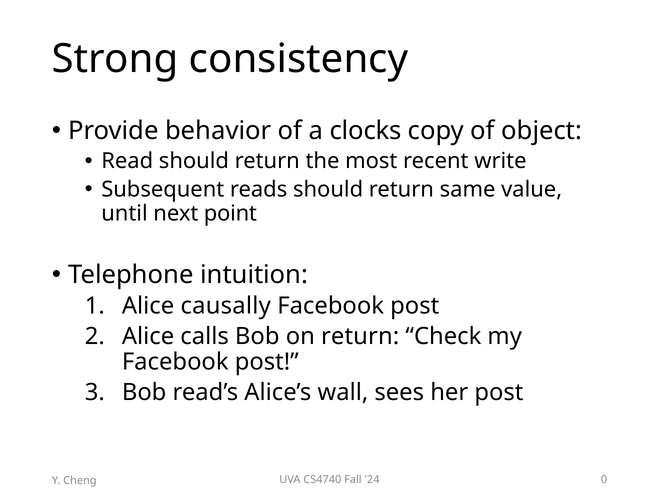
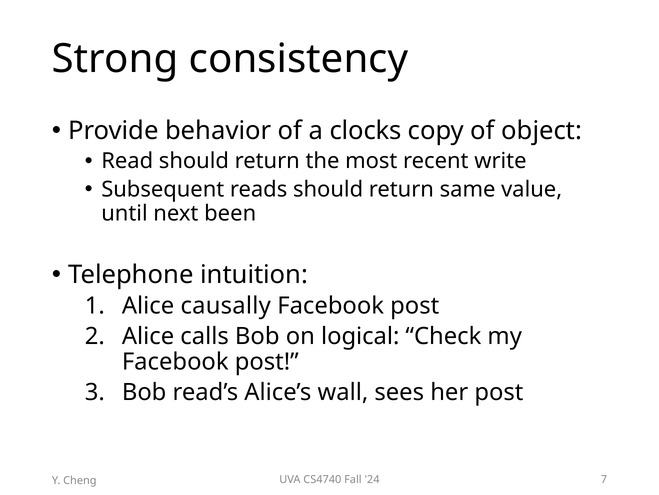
point: point -> been (230, 213)
on return: return -> logical (360, 336)
0: 0 -> 7 (604, 479)
